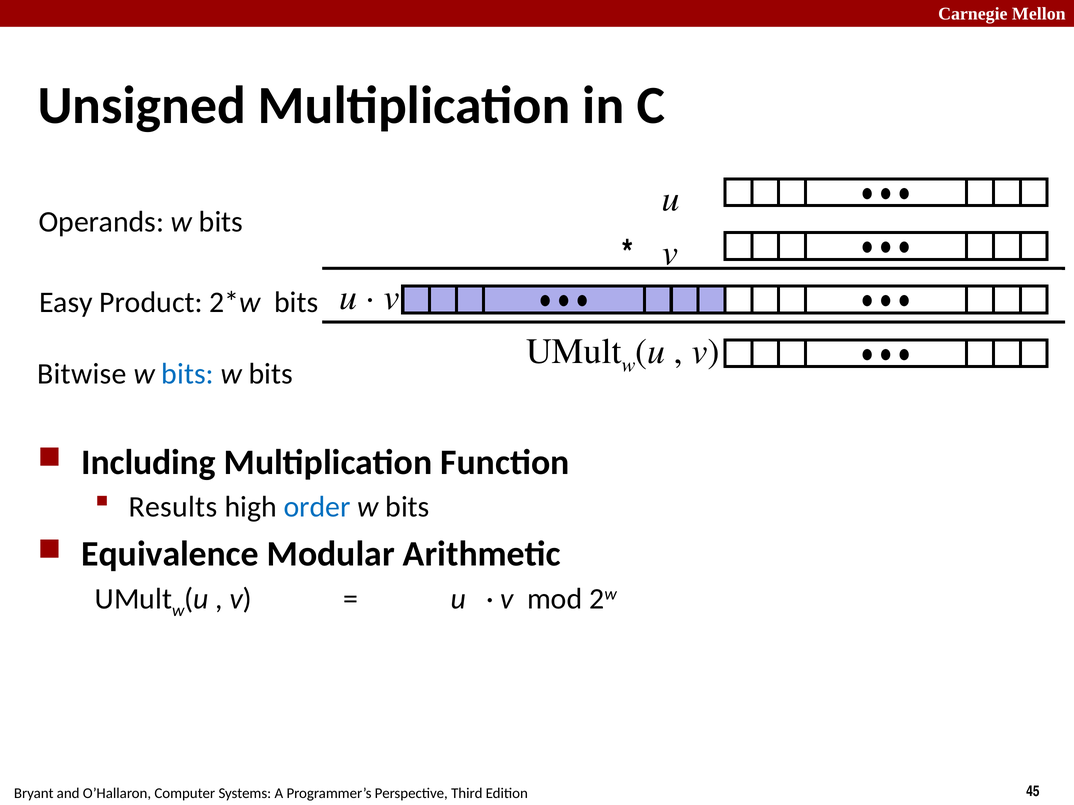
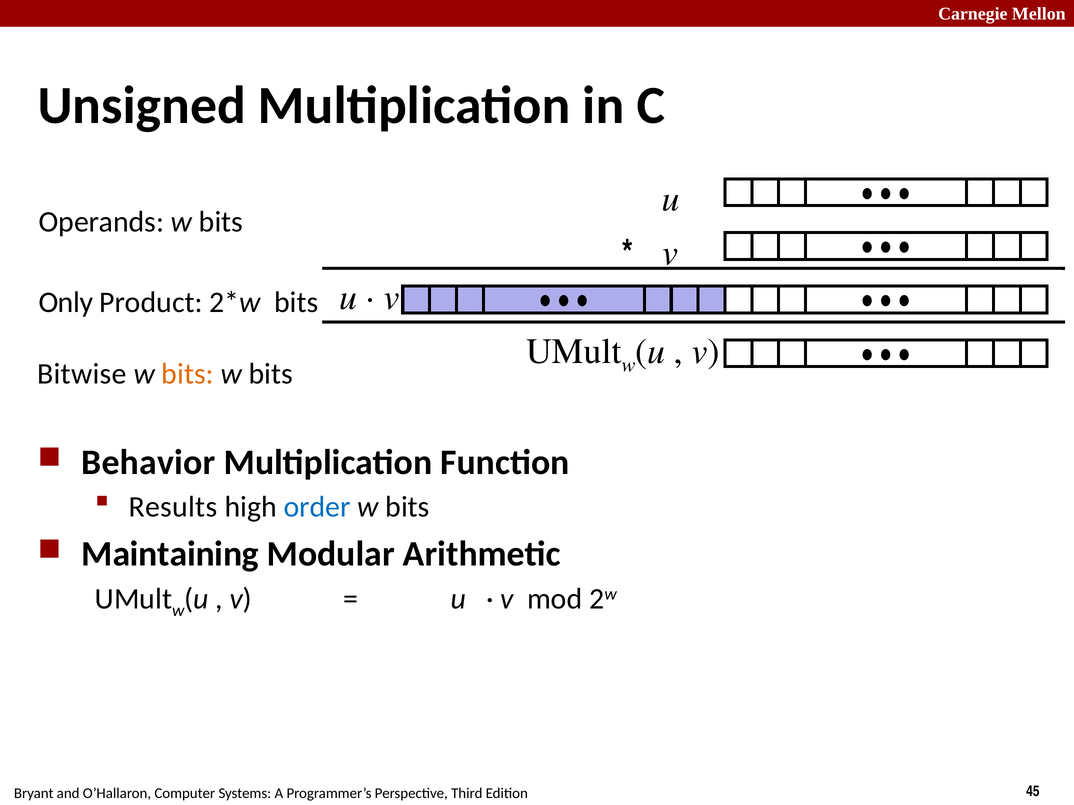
Easy: Easy -> Only (66, 303)
bits colour: blue -> orange (188, 374)
Including: Including -> Behavior (148, 463)
Equivalence: Equivalence -> Maintaining (170, 554)
